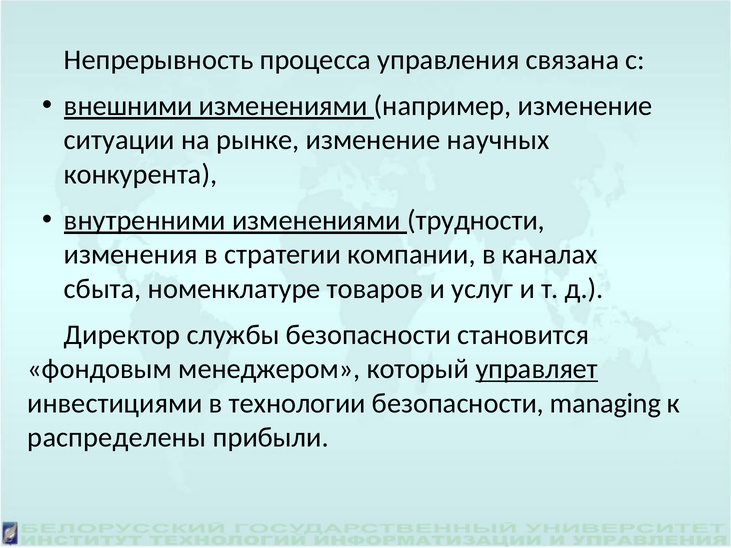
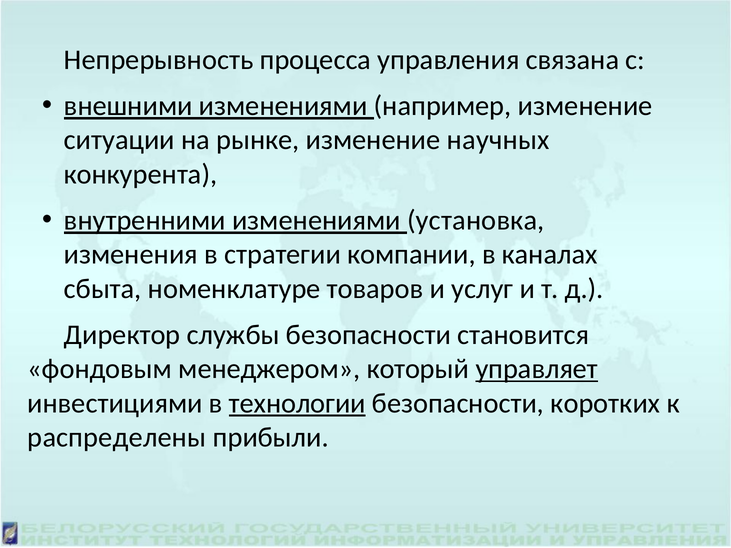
трудности: трудности -> установка (476, 221)
технологии underline: none -> present (297, 403)
managing: managing -> коротких (605, 403)
